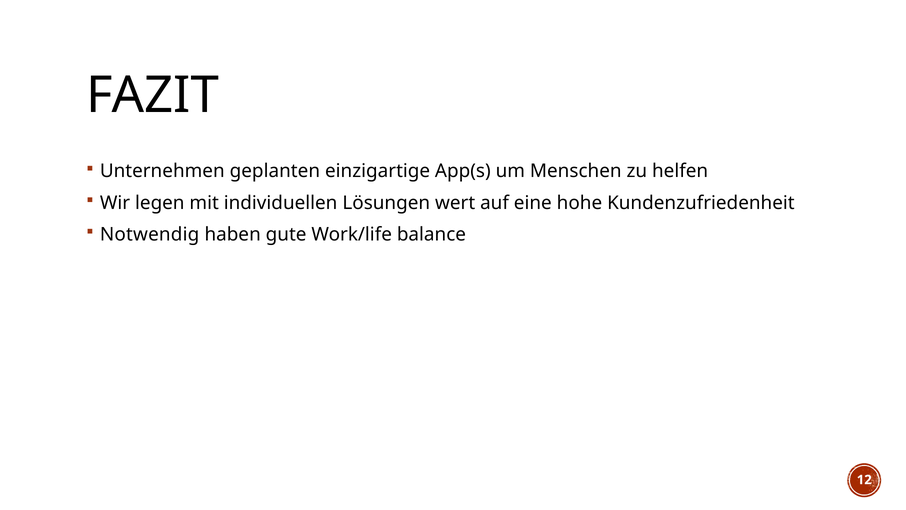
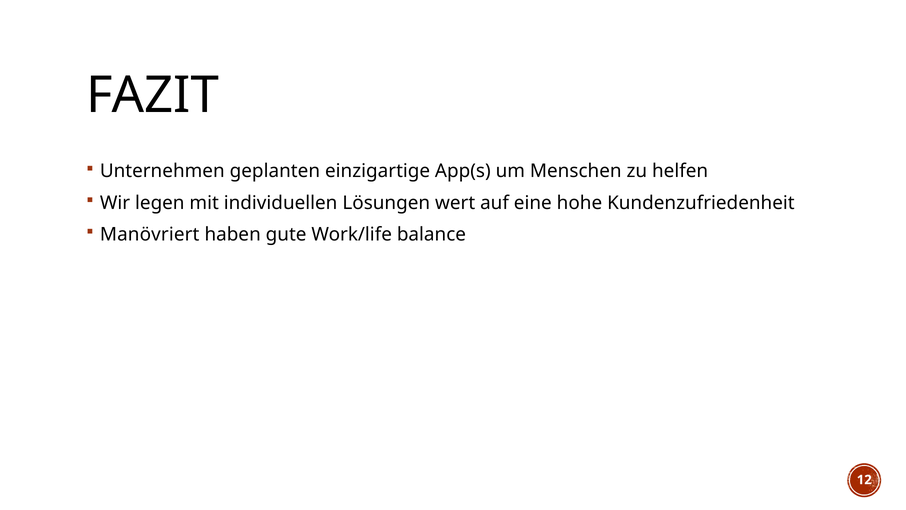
Notwendig: Notwendig -> Manövriert (150, 235)
